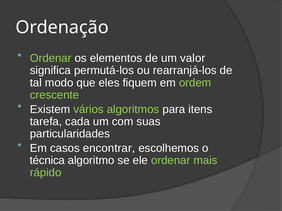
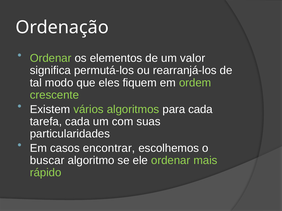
para itens: itens -> cada (200, 110)
técnica: técnica -> buscar (47, 161)
